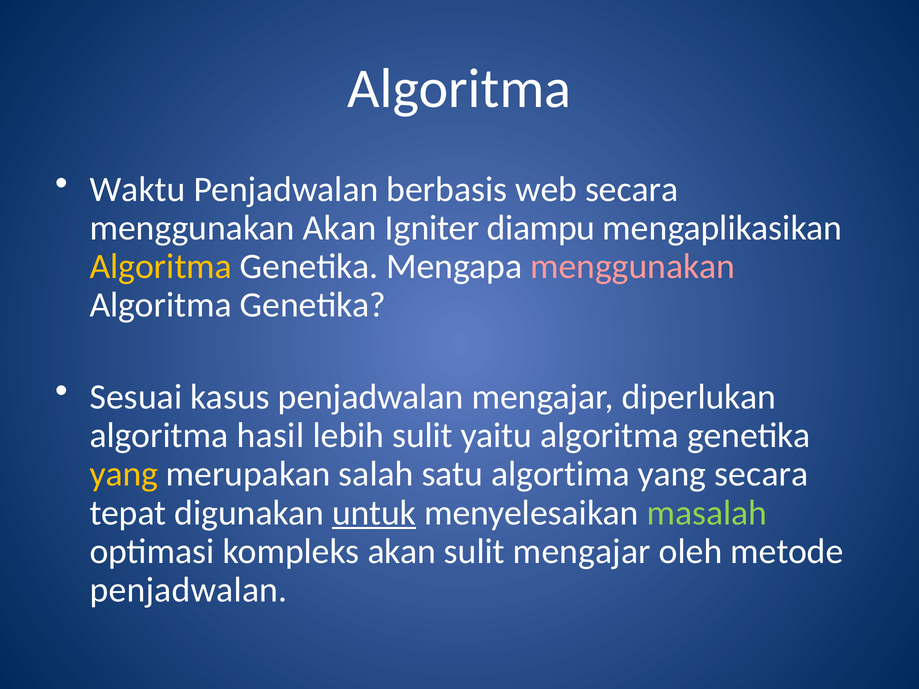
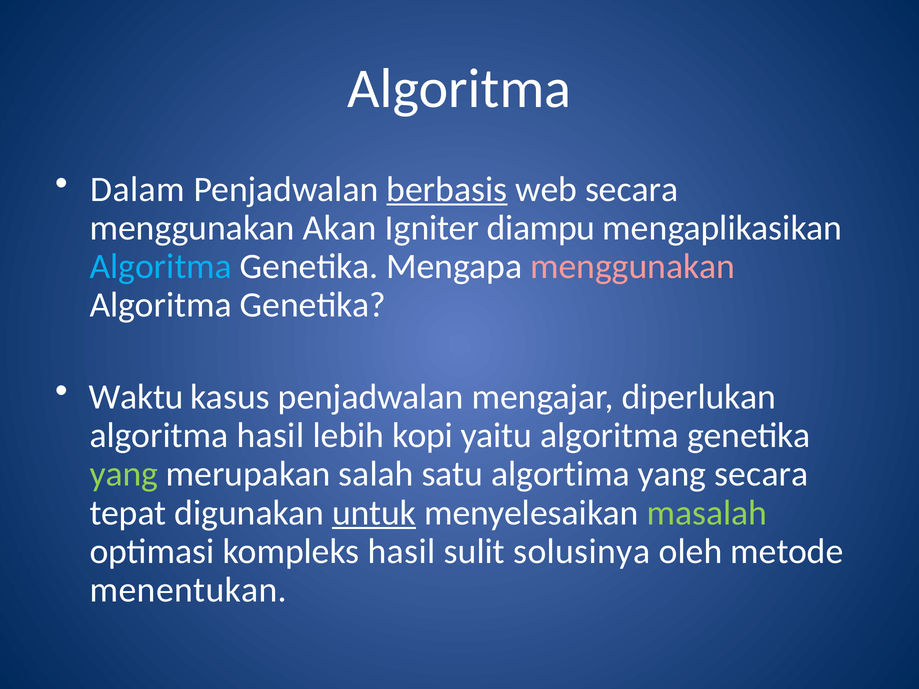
Waktu: Waktu -> Dalam (137, 189)
berbasis underline: none -> present (447, 189)
Algoritma colour: yellow -> light blue (161, 267)
Sesuai: Sesuai -> Waktu (136, 397)
lebih sulit: sulit -> kopi (423, 436)
yang colour: yellow -> light green (124, 474)
kompleks akan: akan -> hasil (401, 552)
sulit mengajar: mengajar -> solusinya (582, 552)
penjadwalan: penjadwalan -> menentukan (188, 590)
